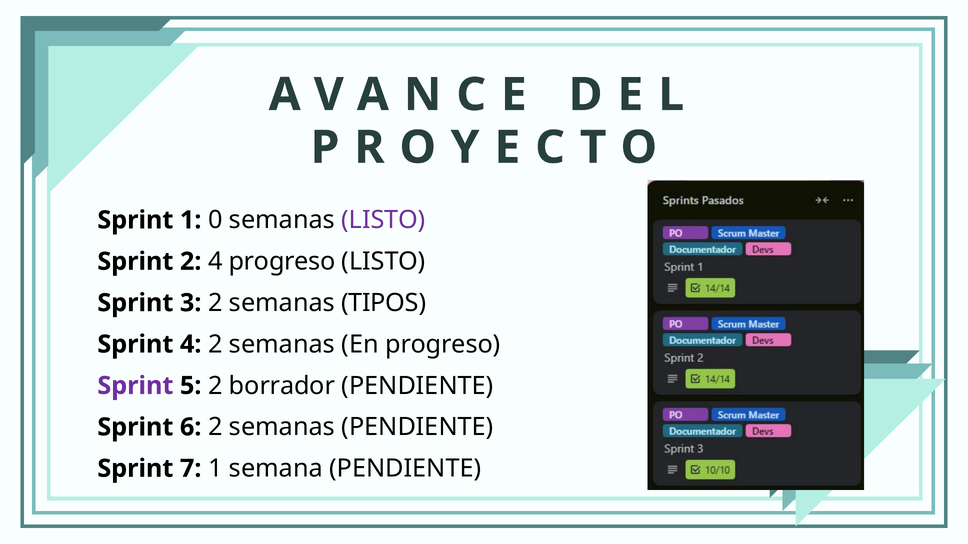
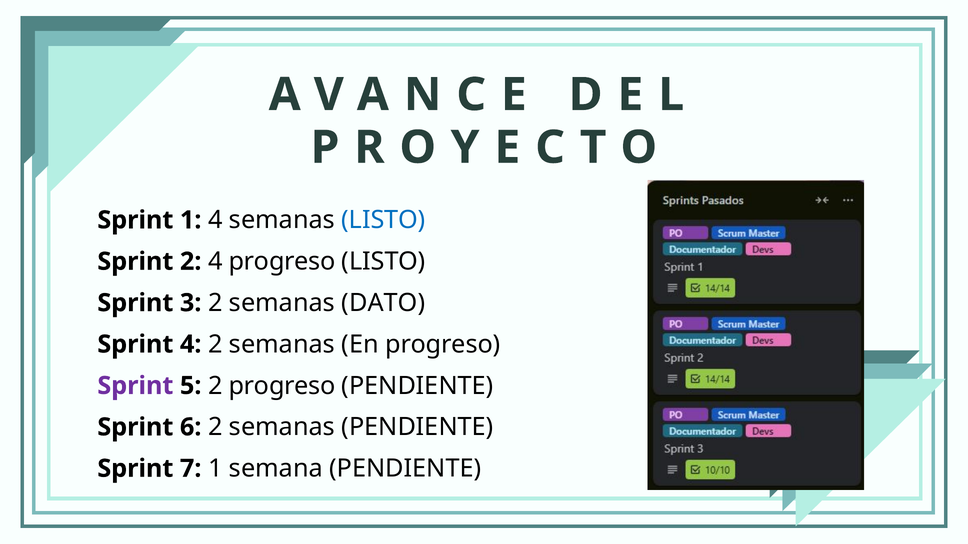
1 0: 0 -> 4 (215, 220)
LISTO colour: purple -> blue (383, 220)
TIPOS: TIPOS -> DATO (383, 303)
2 borrador: borrador -> progreso (282, 386)
